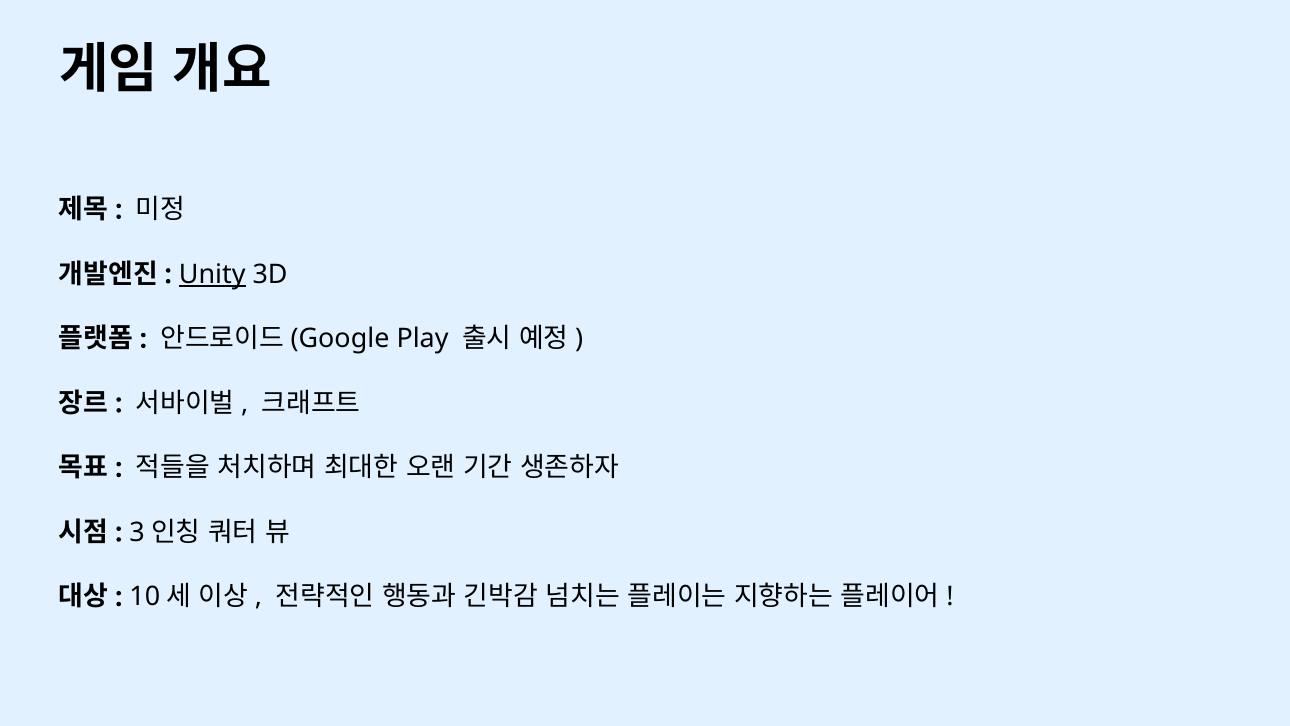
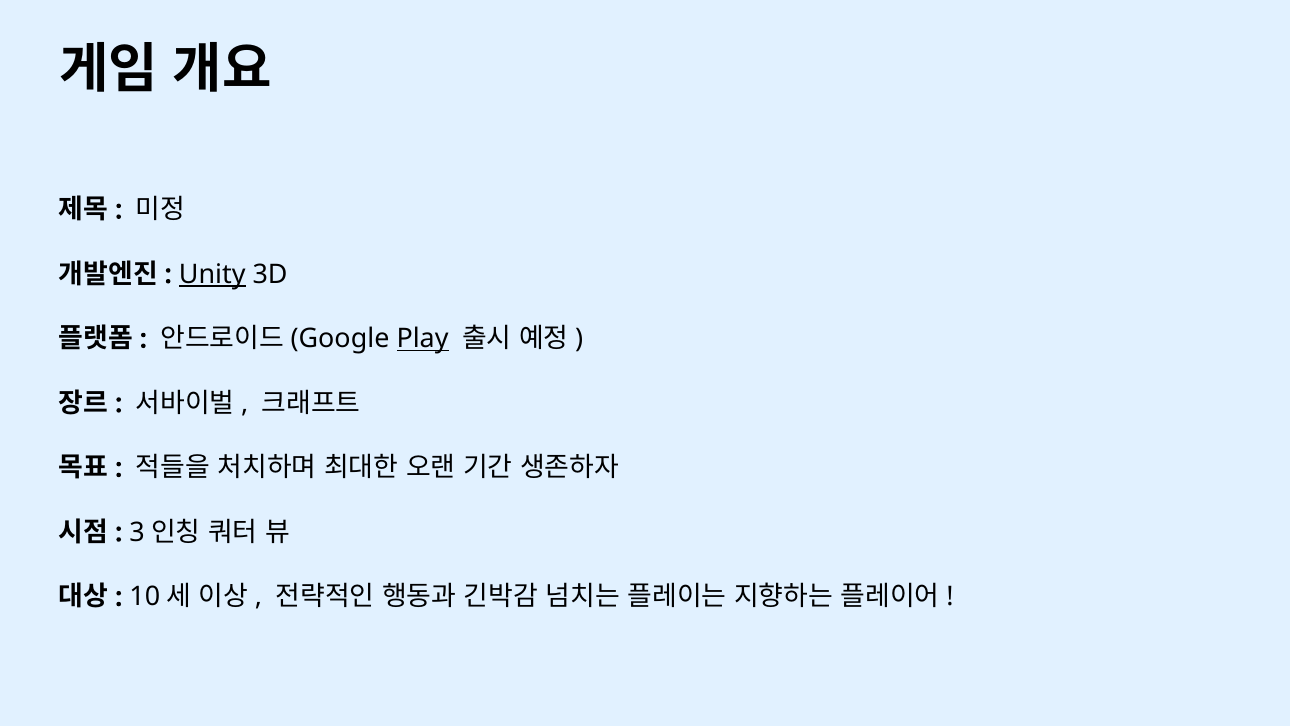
Play underline: none -> present (423, 339)
